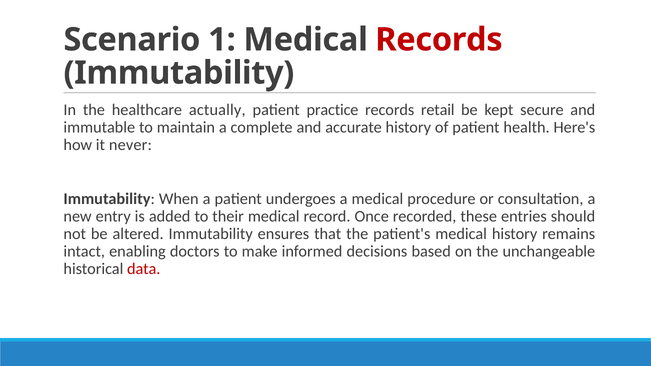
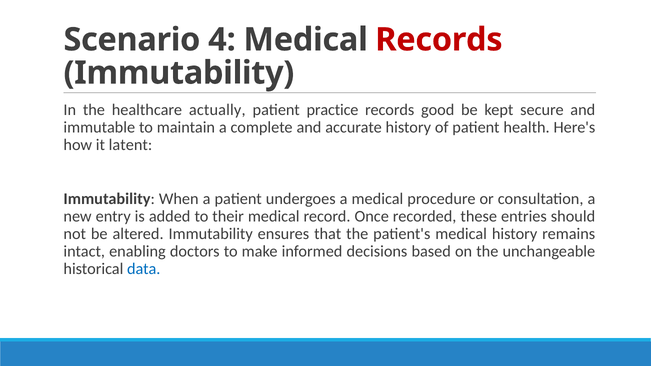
1: 1 -> 4 (222, 40)
retail: retail -> good (438, 110)
never: never -> latent (130, 145)
data colour: red -> blue (144, 269)
